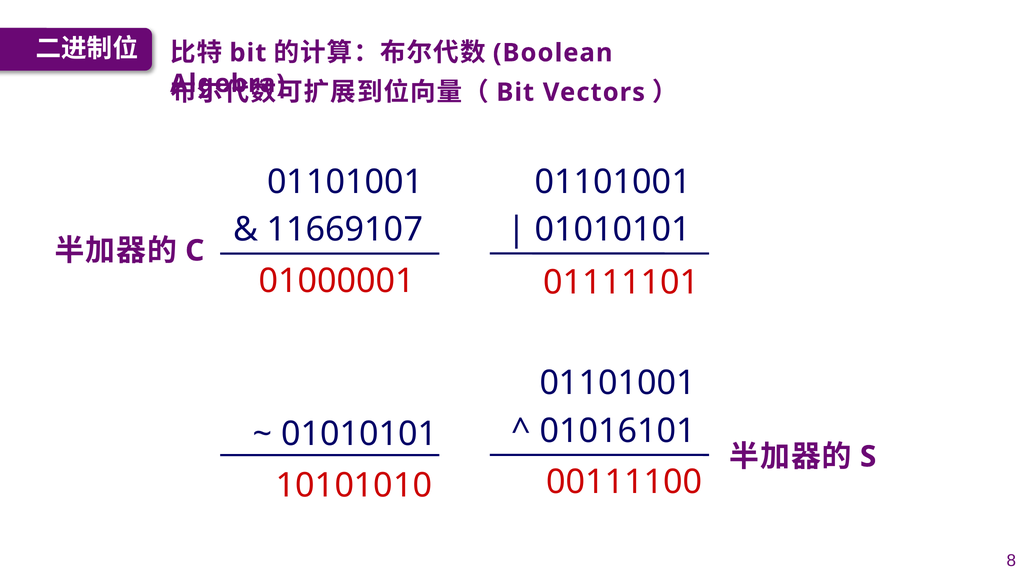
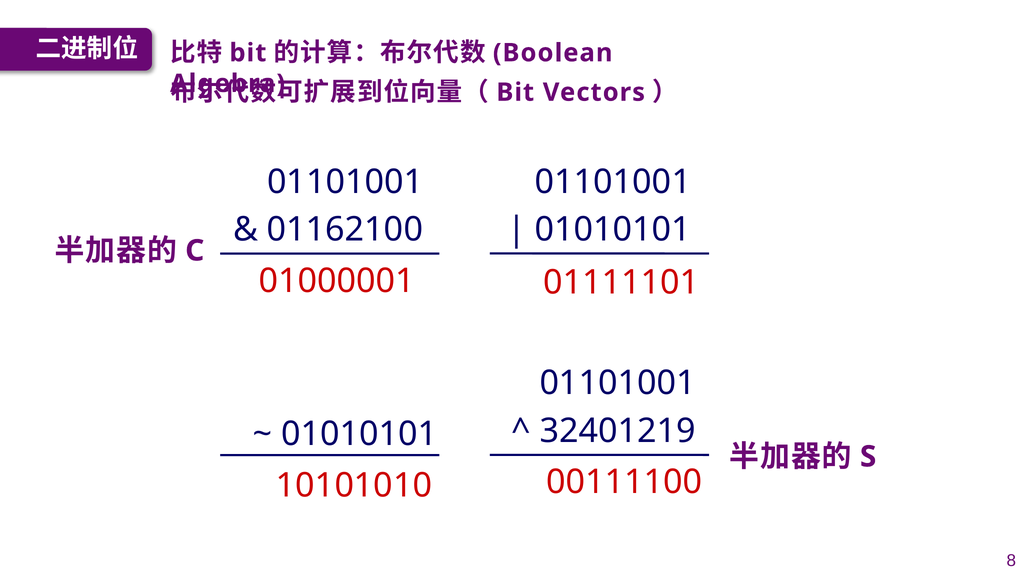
11669107: 11669107 -> 01162100 (345, 230)
01016101: 01016101 -> 32401219 (618, 431)
